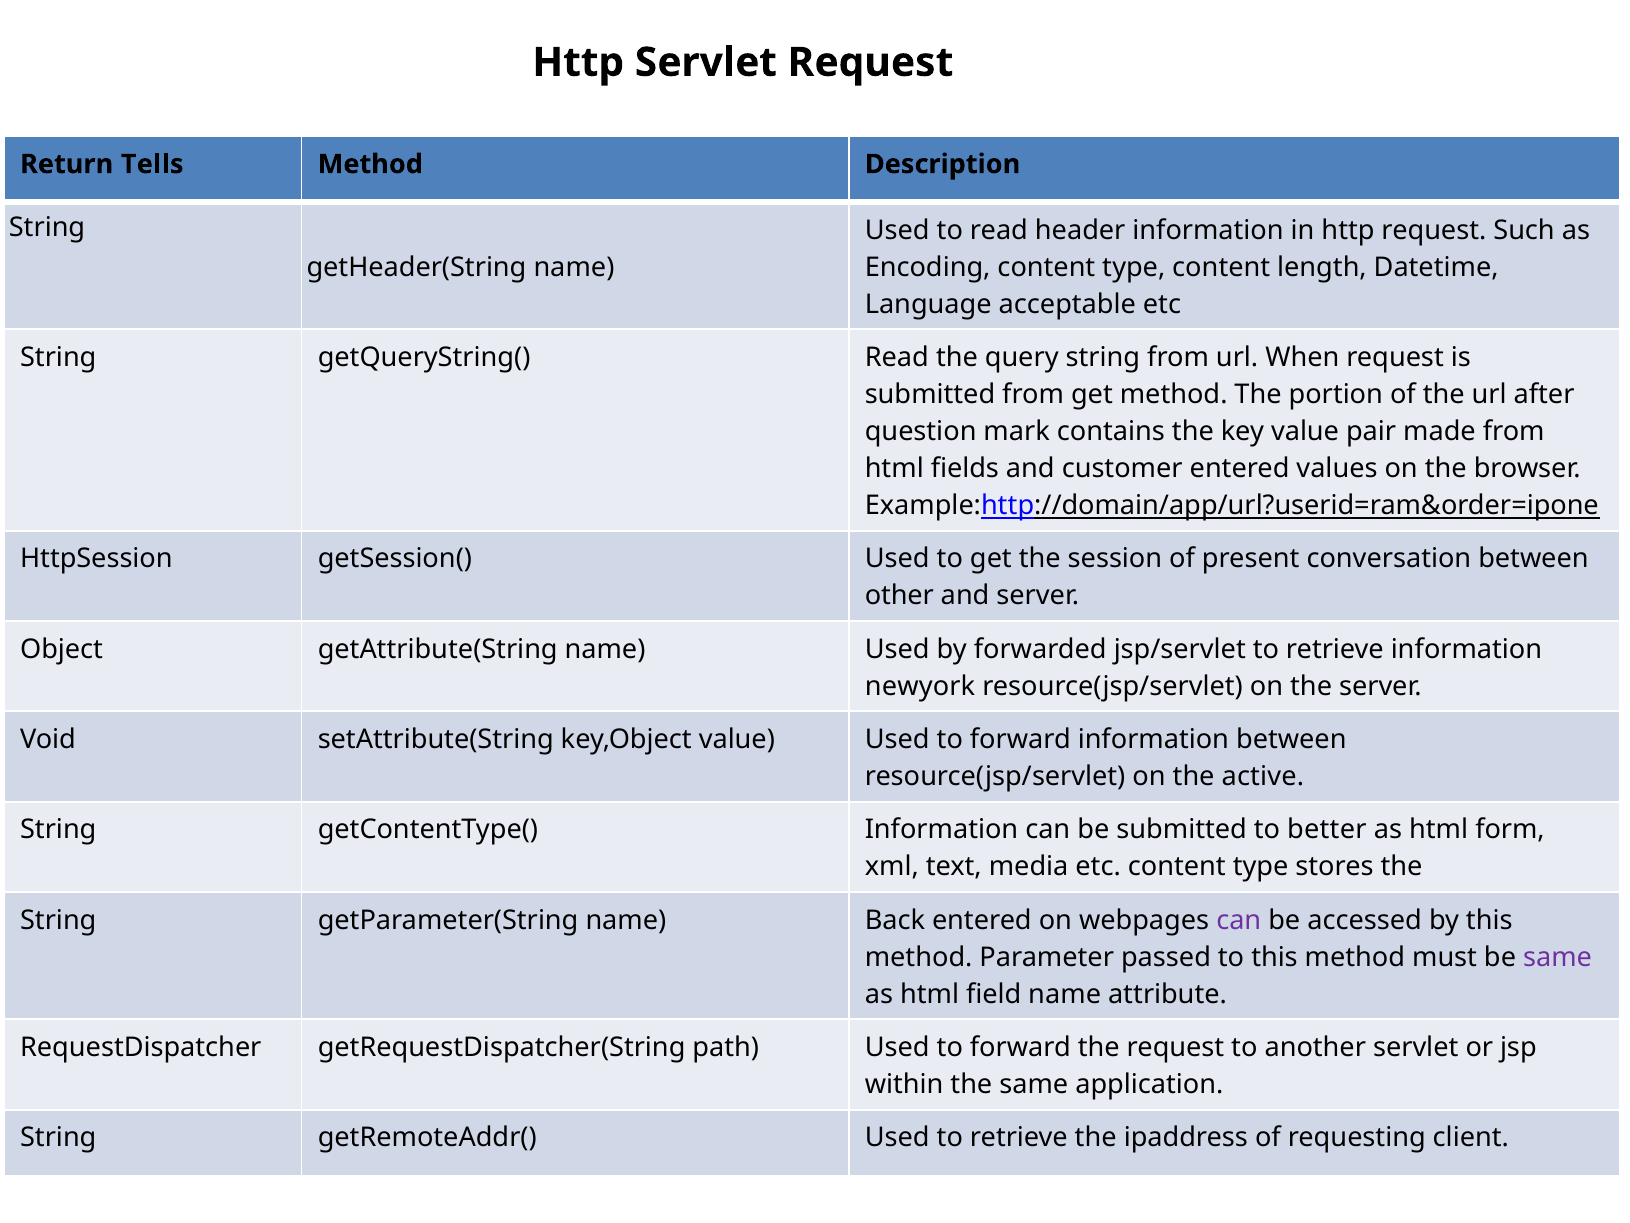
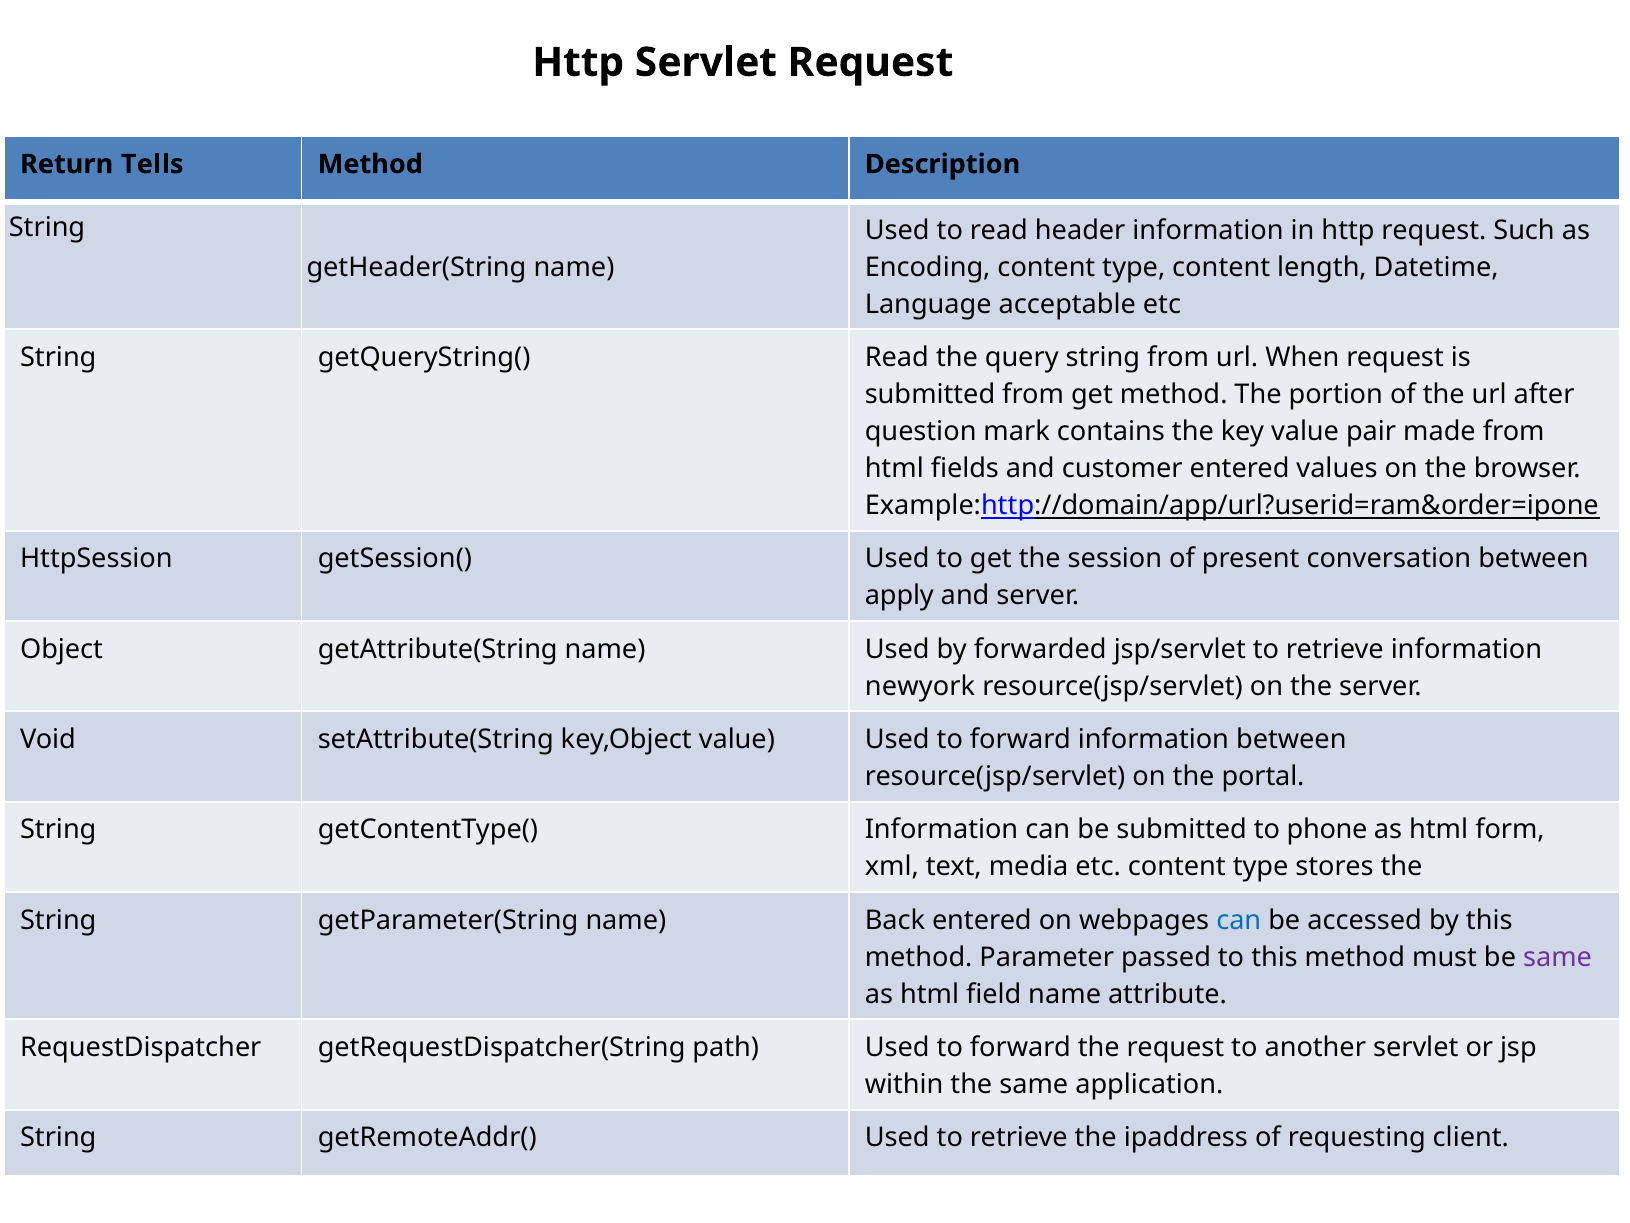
other: other -> apply (899, 596)
active: active -> portal (1263, 776)
better: better -> phone (1327, 830)
can colour: purple -> blue (1239, 920)
